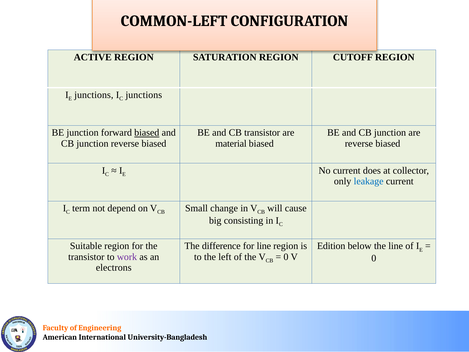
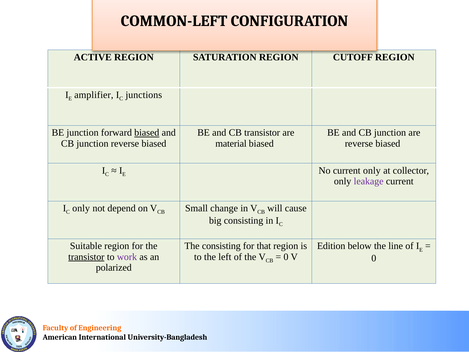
junctions: junctions -> amplifier (94, 95)
current does: does -> only (372, 170)
leakage colour: blue -> purple (369, 181)
term: term -> only (81, 208)
The difference: difference -> consisting (221, 246)
for line: line -> that (264, 246)
transistor underline: none -> present (86, 257)
electrons: electrons -> polarized (114, 267)
